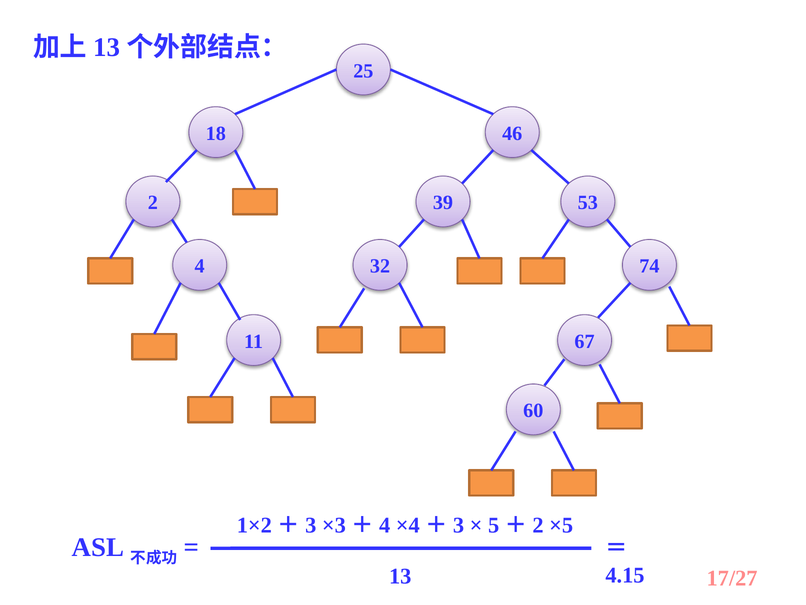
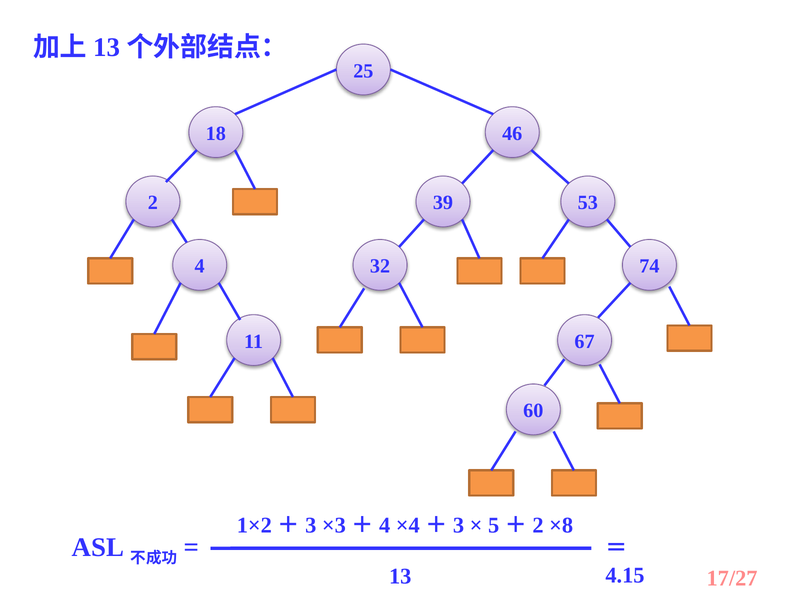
×5: ×5 -> ×8 (561, 525)
